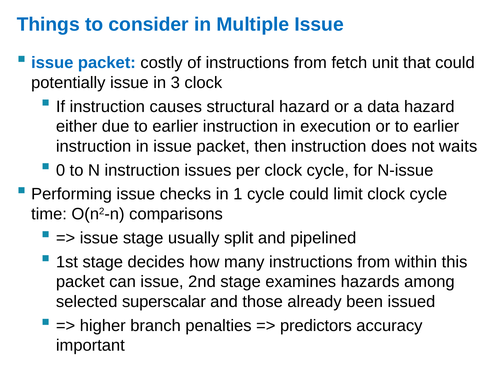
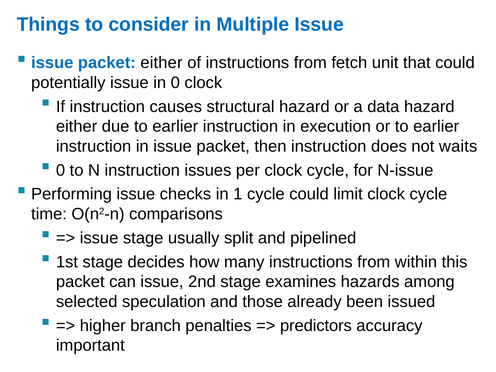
packet costly: costly -> either (161, 63)
in 3: 3 -> 0 (175, 83)
superscalar: superscalar -> speculation (164, 302)
